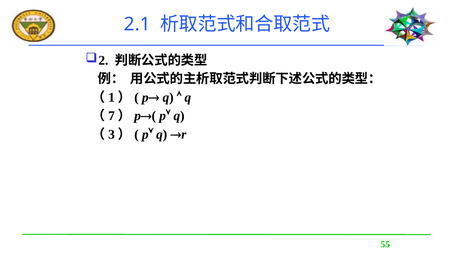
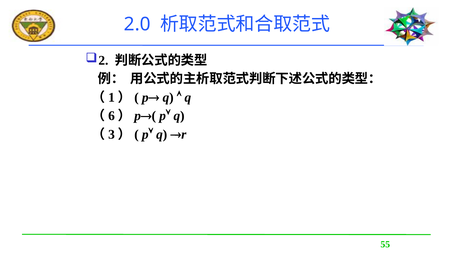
2.1: 2.1 -> 2.0 (137, 24)
7: 7 -> 6 (111, 116)
